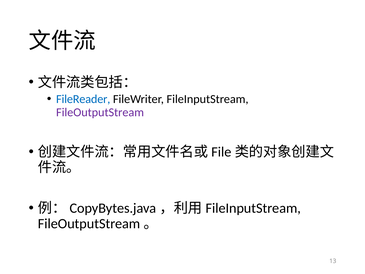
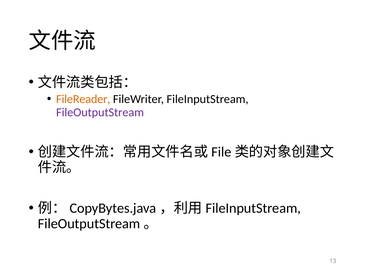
FileReader colour: blue -> orange (83, 99)
